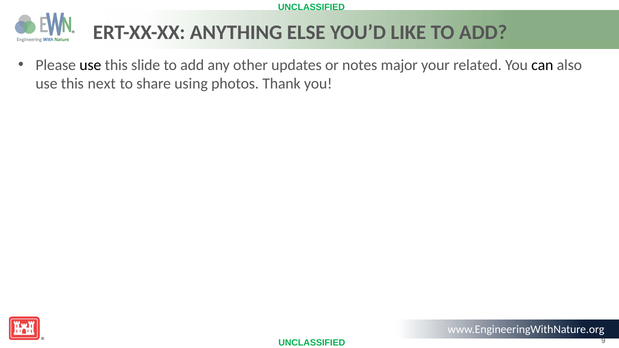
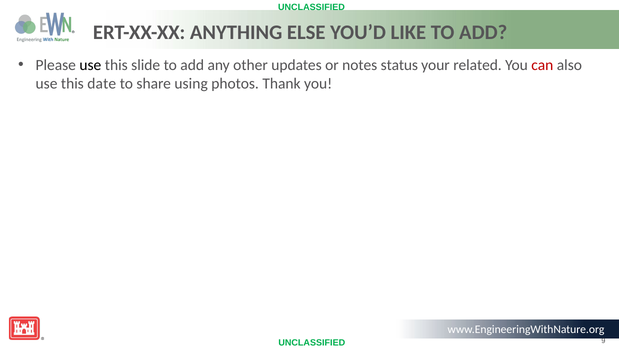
major: major -> status (399, 65)
can colour: black -> red (542, 65)
next: next -> date (102, 84)
